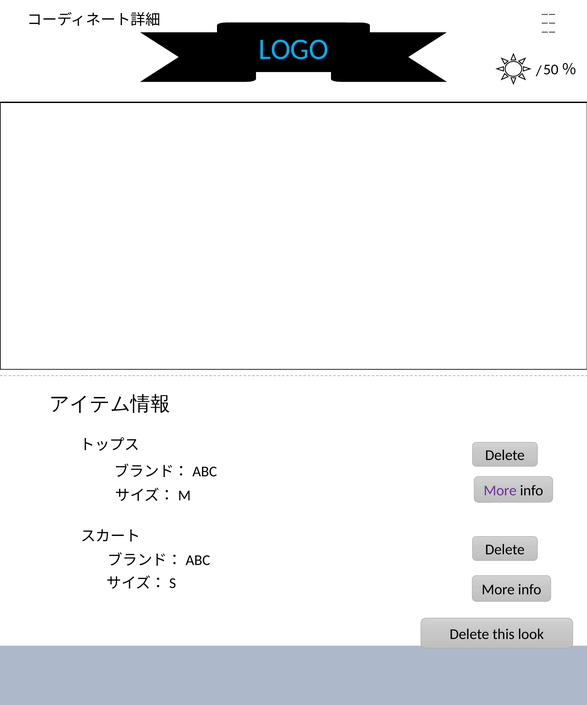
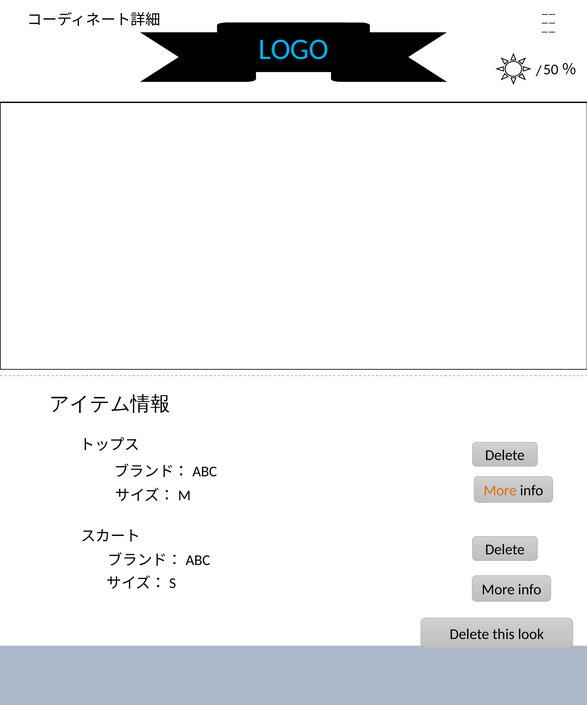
More colour: purple -> orange (500, 490)
